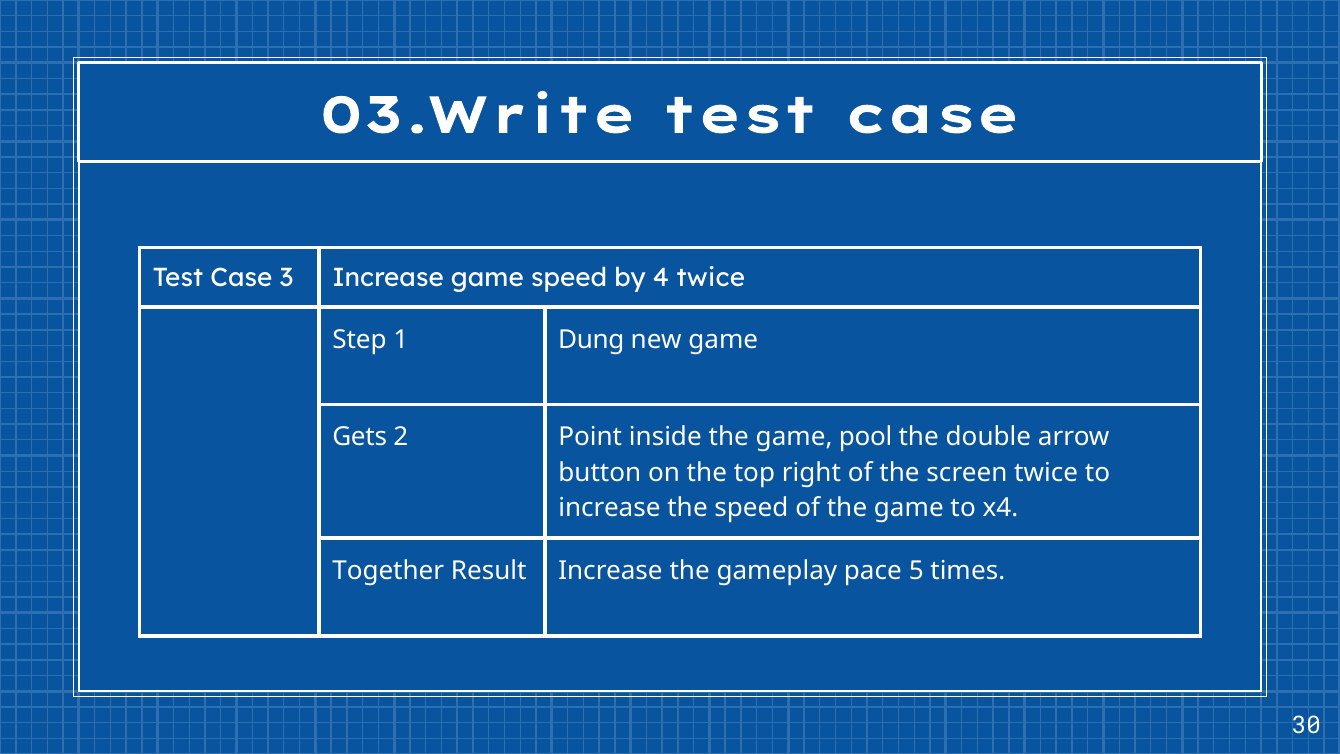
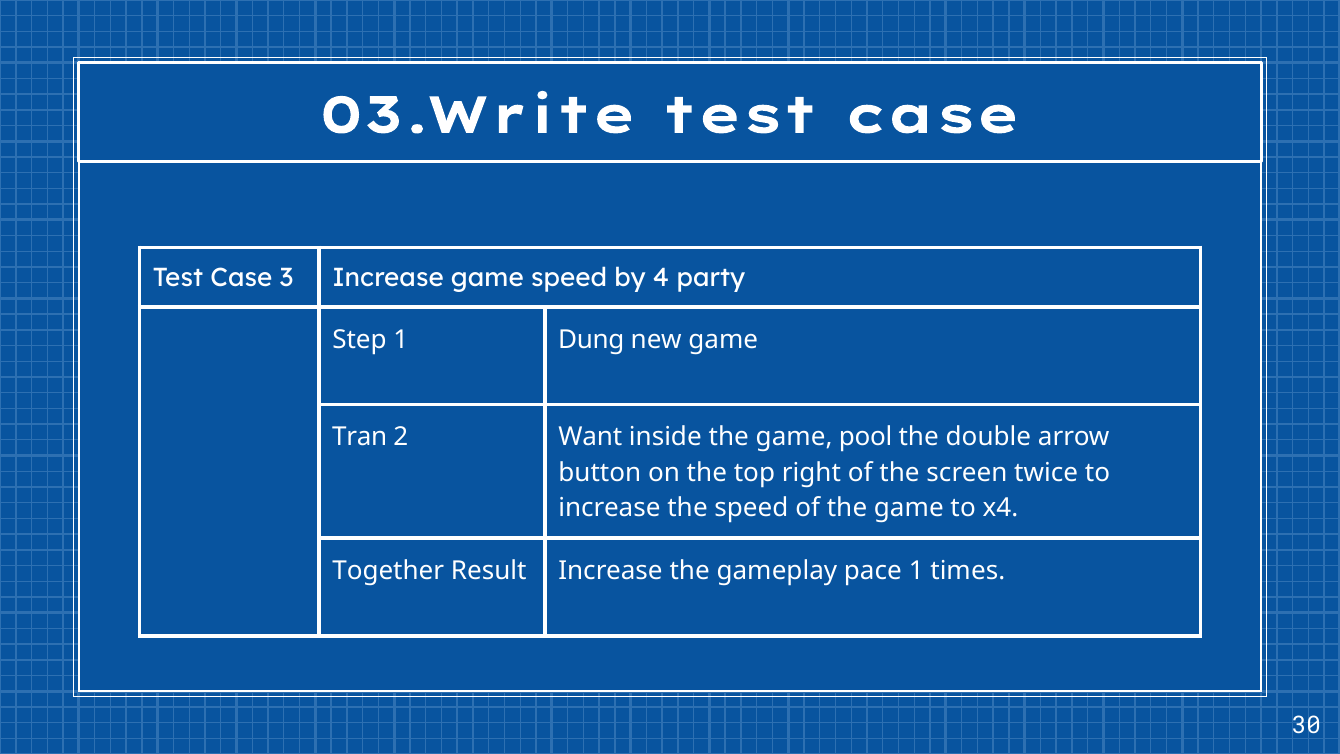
4 twice: twice -> party (711, 278)
Gets: Gets -> Tran (360, 437)
Point: Point -> Want (590, 437)
pace 5: 5 -> 1 (916, 570)
